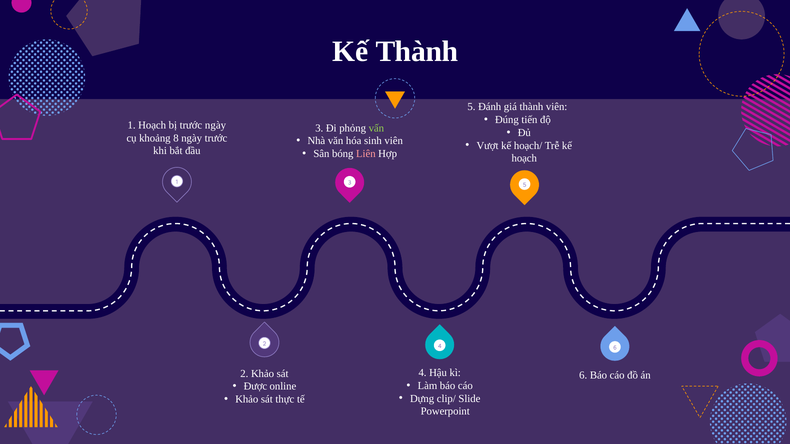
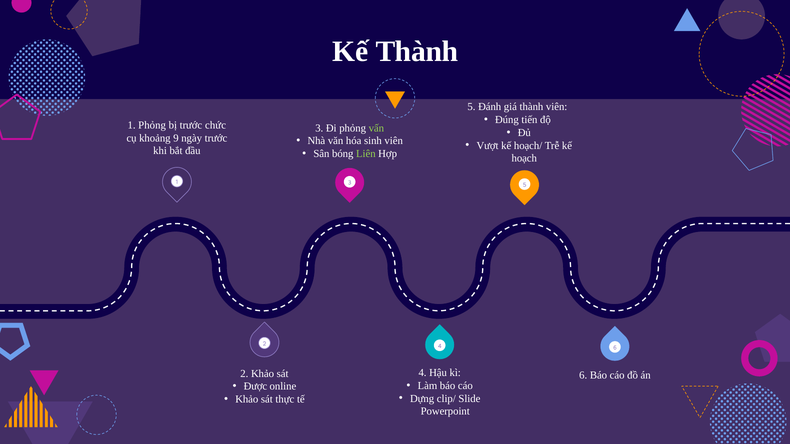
1 Hoạch: Hoạch -> Phỏng (152, 125)
trước ngày: ngày -> chức (216, 125)
8: 8 -> 9 (176, 138)
Liên colour: pink -> light green (366, 154)
